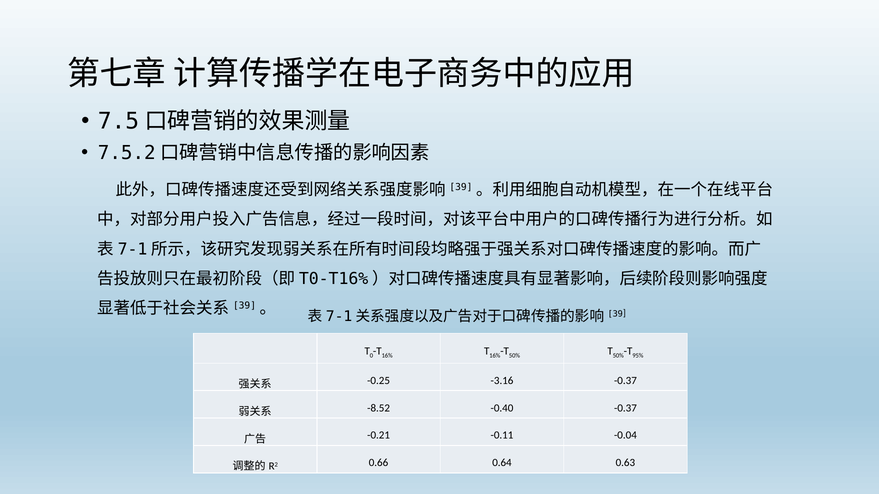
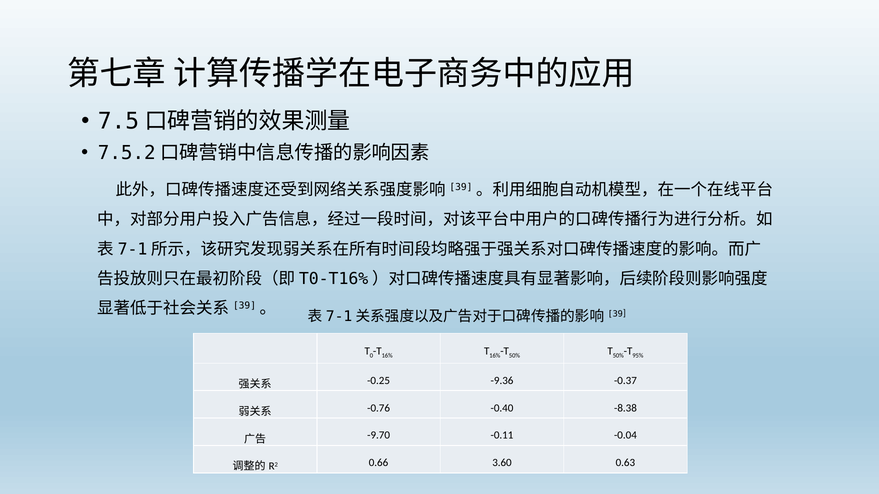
-3.16: -3.16 -> -9.36 (502, 381)
-8.52: -8.52 -> -0.76 (379, 408)
-0.40 -0.37: -0.37 -> -8.38 (625, 408)
-0.21: -0.21 -> -9.70 (379, 436)
0.64: 0.64 -> 3.60 (502, 463)
